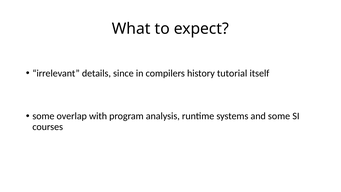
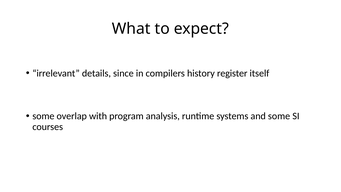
tutorial: tutorial -> register (232, 73)
